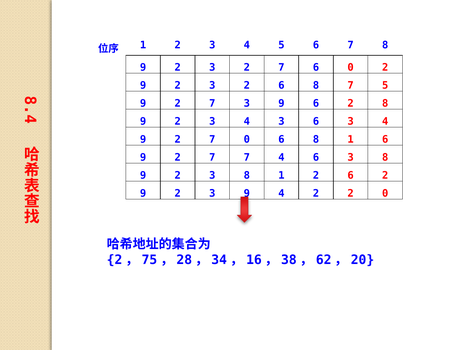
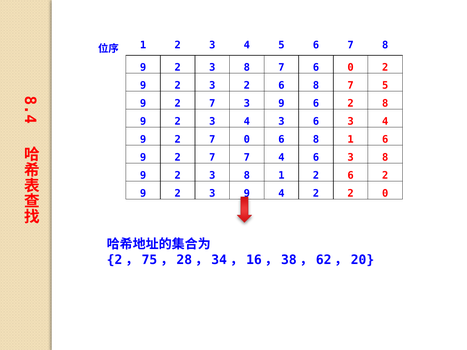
2: 2 -> 8 (247, 67)
